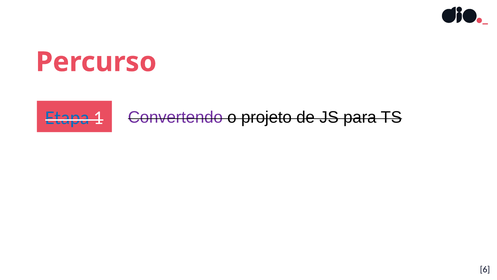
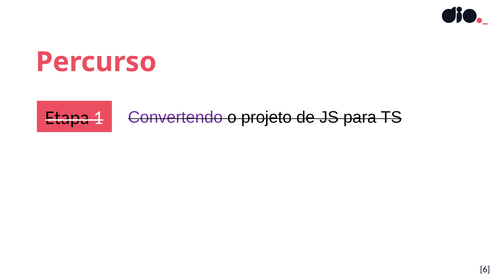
Etapa colour: blue -> black (67, 118)
